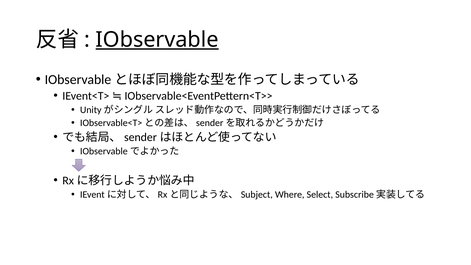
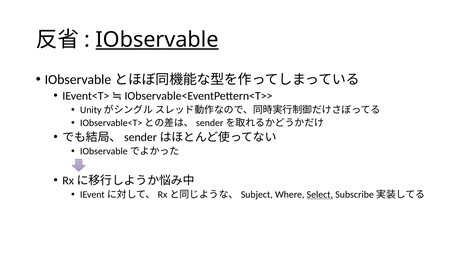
Select underline: none -> present (320, 195)
